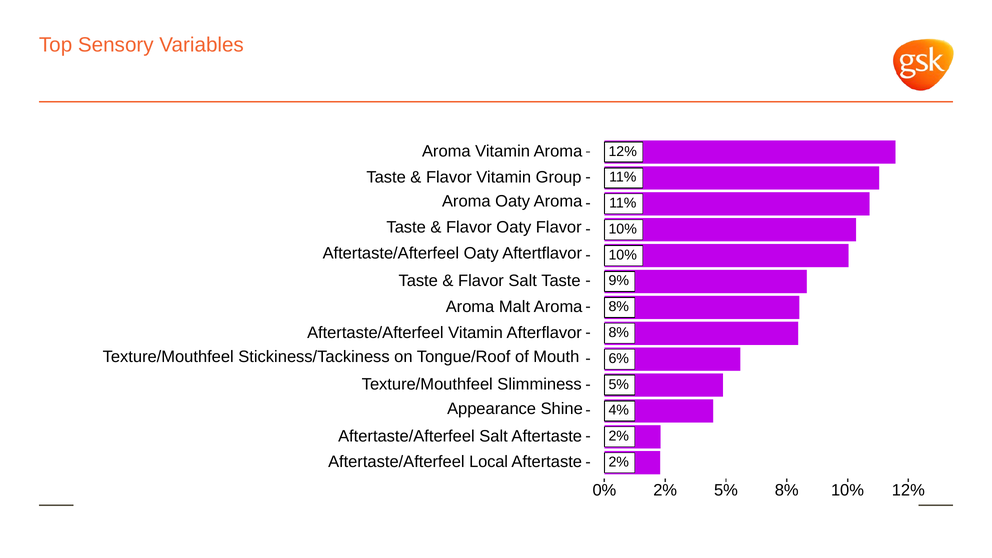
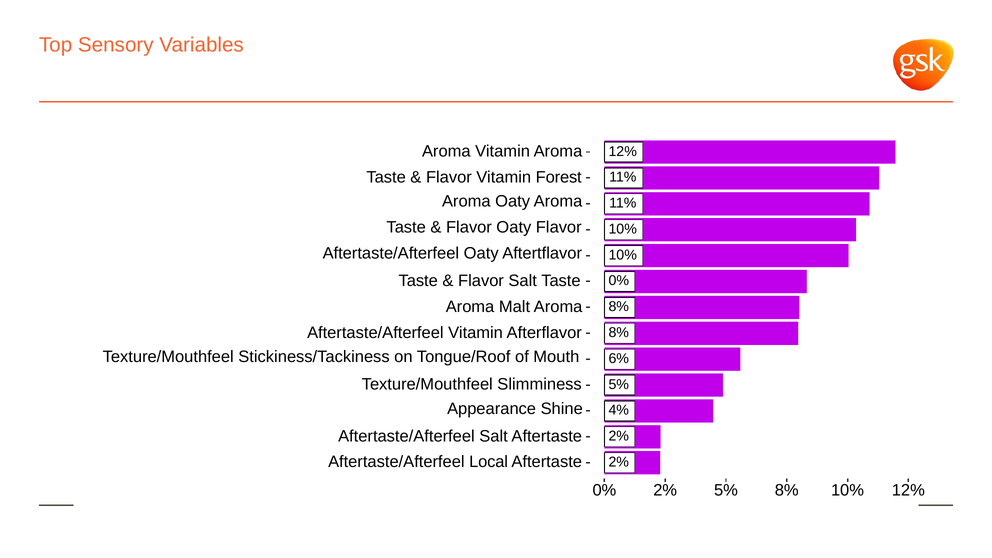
Group: Group -> Forest (559, 177)
9%: 9% -> 0% (619, 281)
